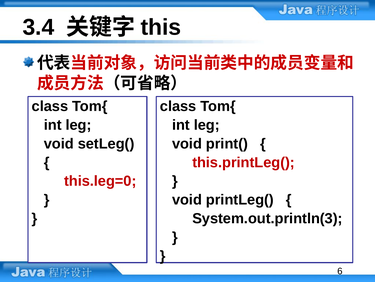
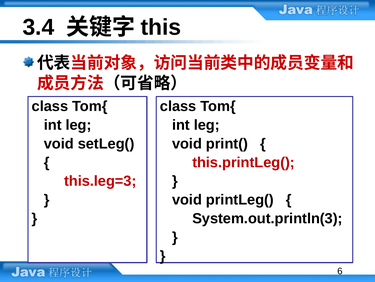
this.leg=0: this.leg=0 -> this.leg=3 (100, 181)
